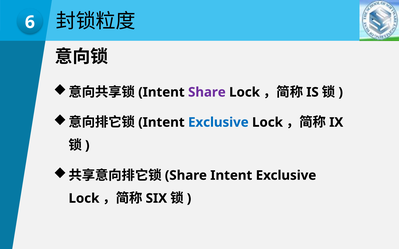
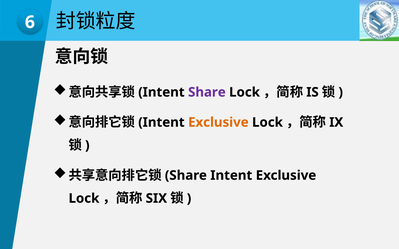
Exclusive colour: blue -> orange (218, 123)
